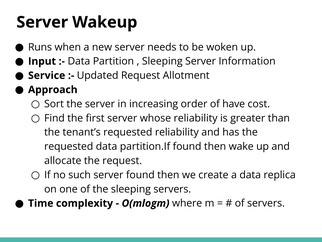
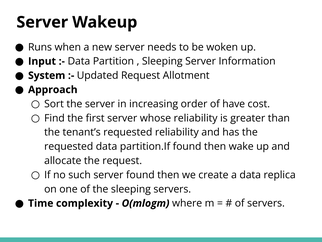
Service: Service -> System (47, 75)
